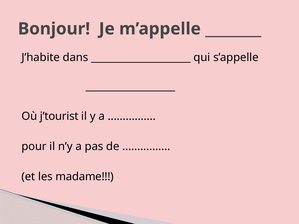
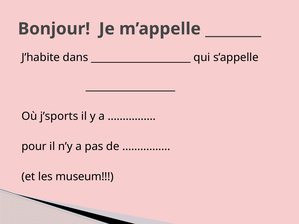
j’tourist: j’tourist -> j’sports (59, 116)
madame: madame -> museum (85, 177)
